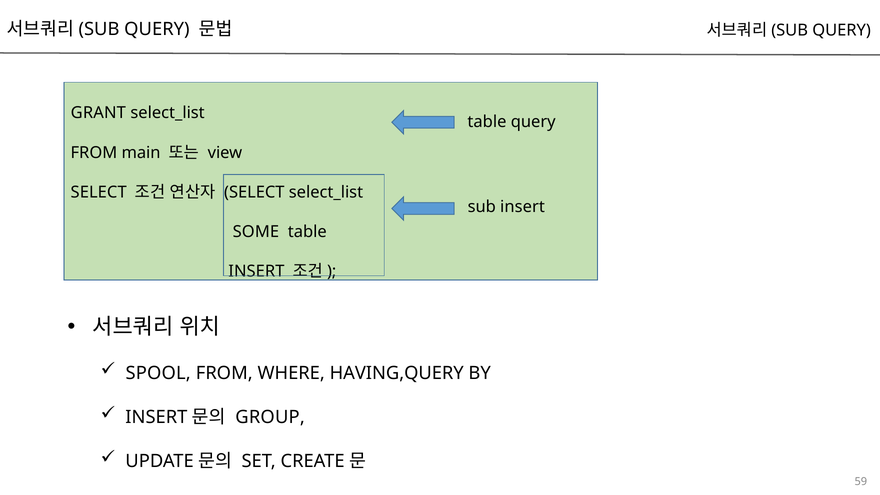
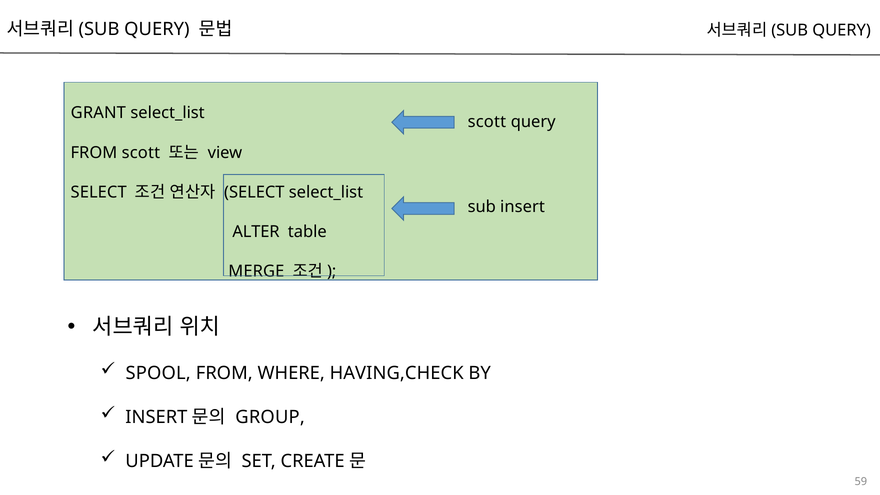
table: table -> scott (487, 122)
FROM main: main -> scott (141, 153)
SOME: SOME -> ALTER (256, 232)
INSERT: INSERT -> MERGE (256, 271)
HAVING,QUERY: HAVING,QUERY -> HAVING,CHECK (397, 373)
